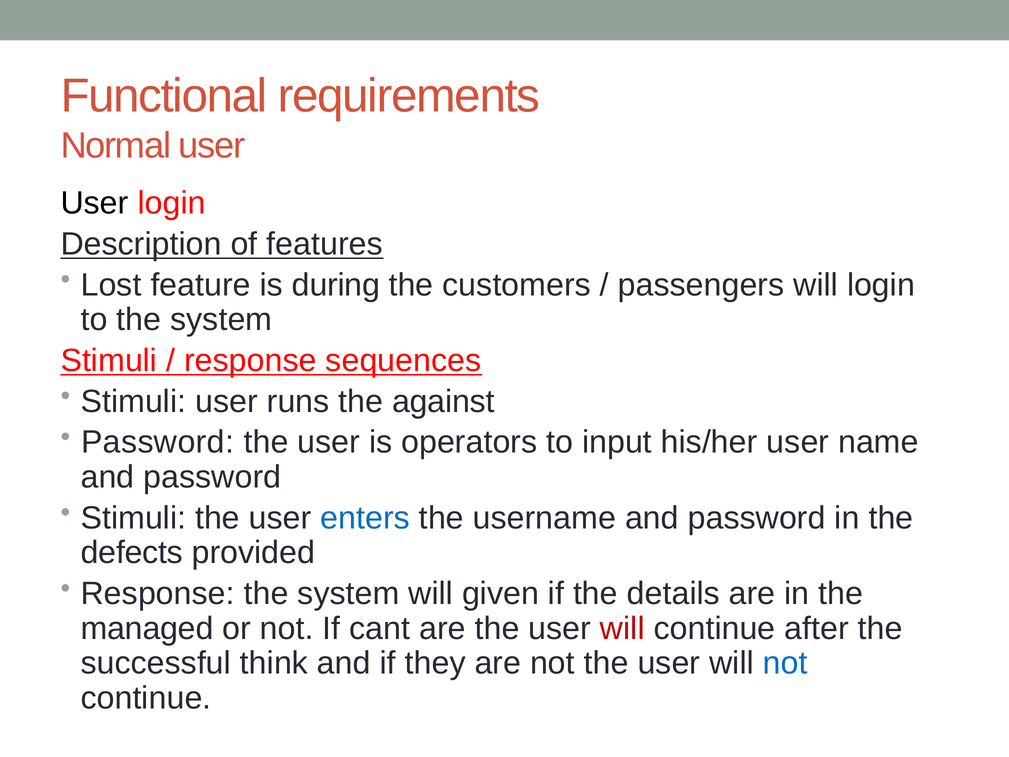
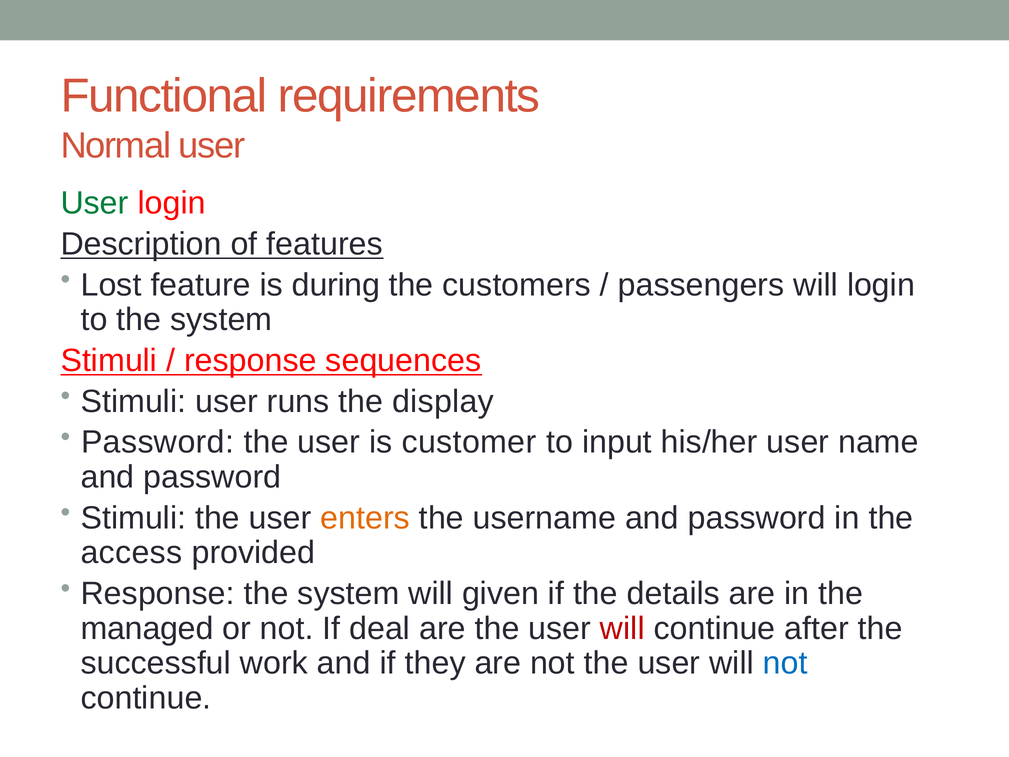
User colour: black -> green (95, 203)
against: against -> display (443, 401)
operators: operators -> customer (469, 442)
enters colour: blue -> orange (365, 518)
defects: defects -> access (132, 553)
cant: cant -> deal (380, 628)
think: think -> work (274, 663)
